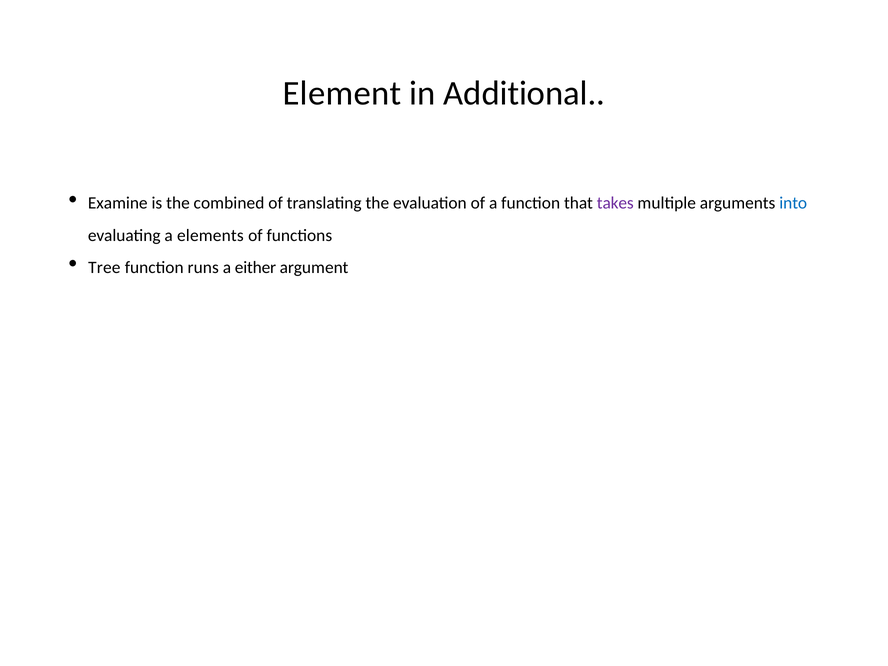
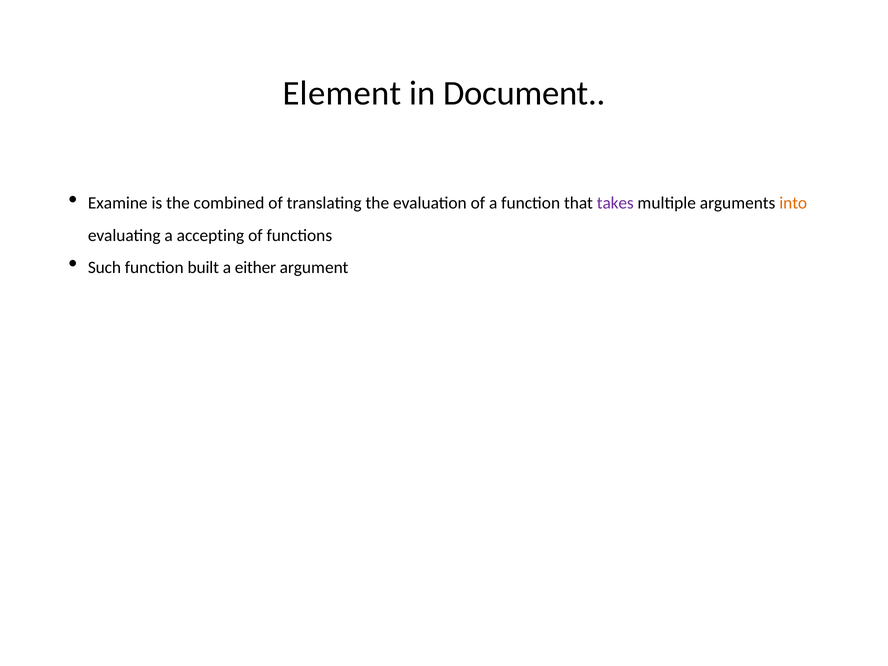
Additional: Additional -> Document (524, 93)
into colour: blue -> orange (793, 203)
elements: elements -> accepting (210, 235)
Tree: Tree -> Such (104, 267)
runs: runs -> built (203, 267)
